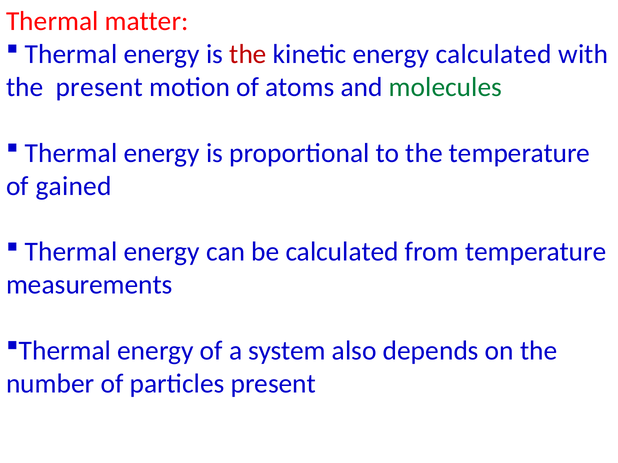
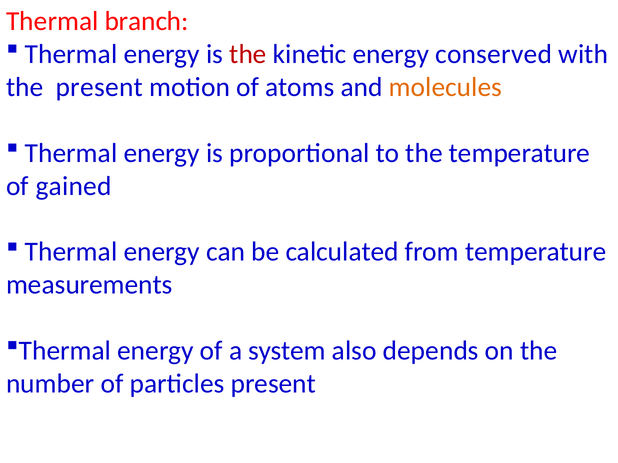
matter: matter -> branch (147, 21)
energy calculated: calculated -> conserved (494, 54)
molecules colour: green -> orange (445, 87)
